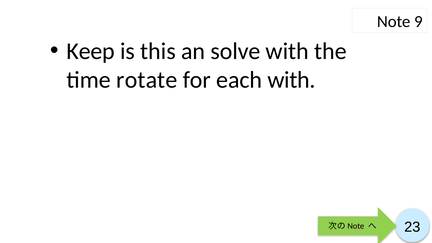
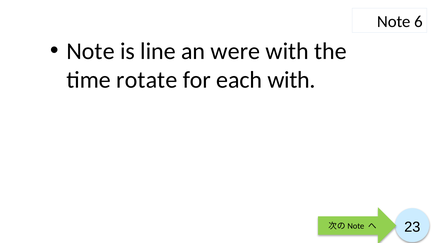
9: 9 -> 6 (418, 22)
Keep: Keep -> Note (91, 51)
this: this -> line (158, 51)
solve: solve -> were (235, 51)
